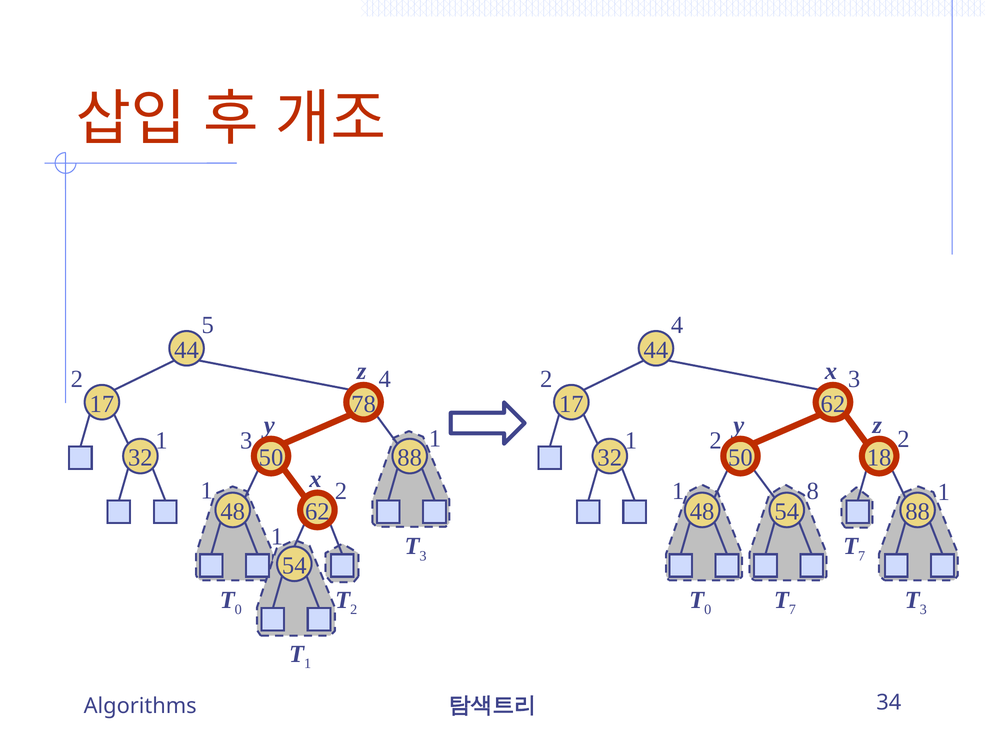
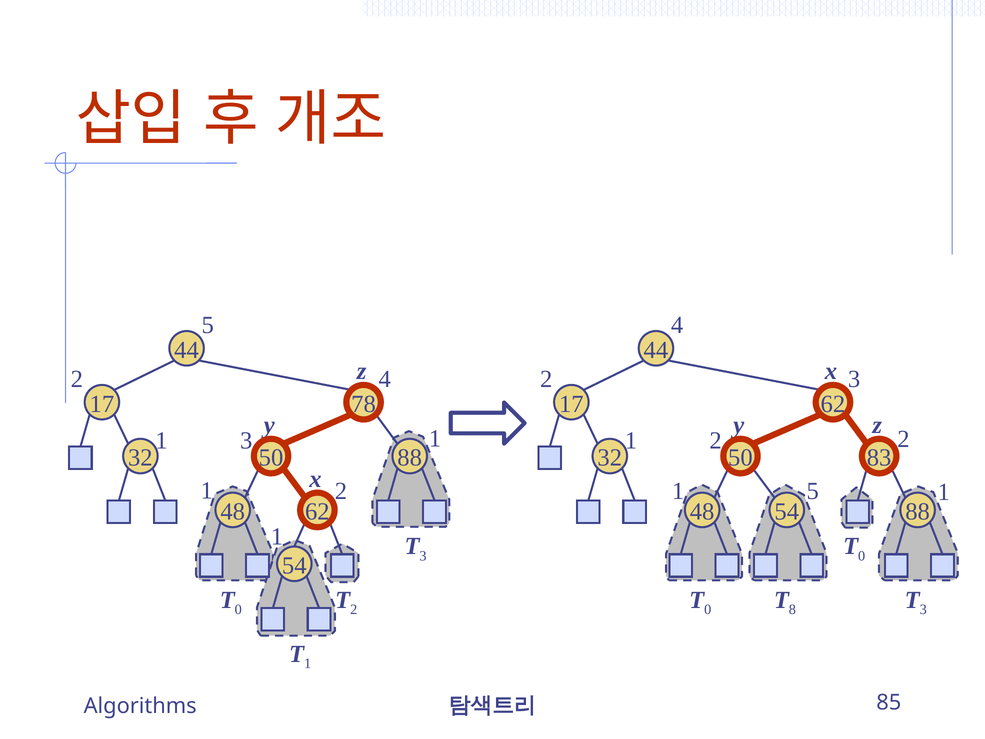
18: 18 -> 83 (879, 458)
1 8: 8 -> 5 (813, 491)
7: 7 -> 0 (862, 556)
7: 7 -> 8 (792, 609)
34: 34 -> 85 (889, 702)
